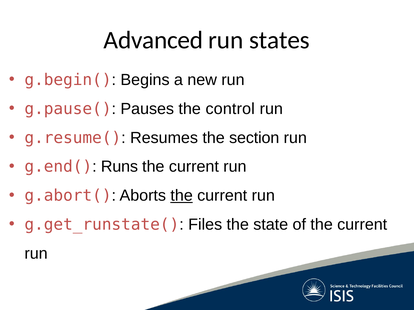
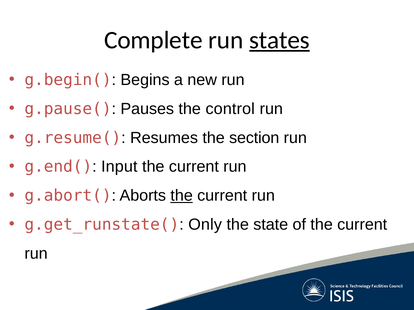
Advanced: Advanced -> Complete (153, 40)
states underline: none -> present (279, 40)
Runs: Runs -> Input (119, 167)
Files: Files -> Only (205, 225)
